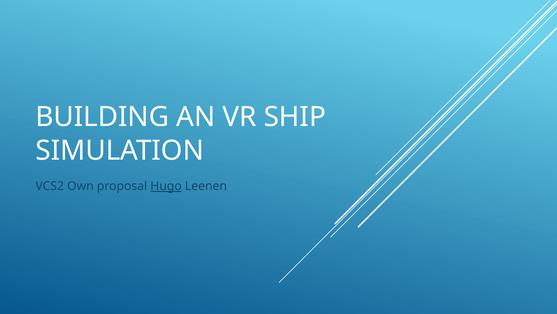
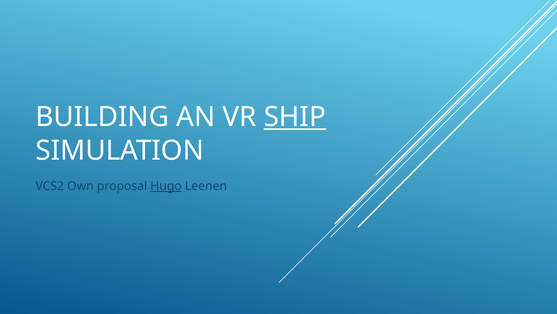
SHIP underline: none -> present (295, 117)
